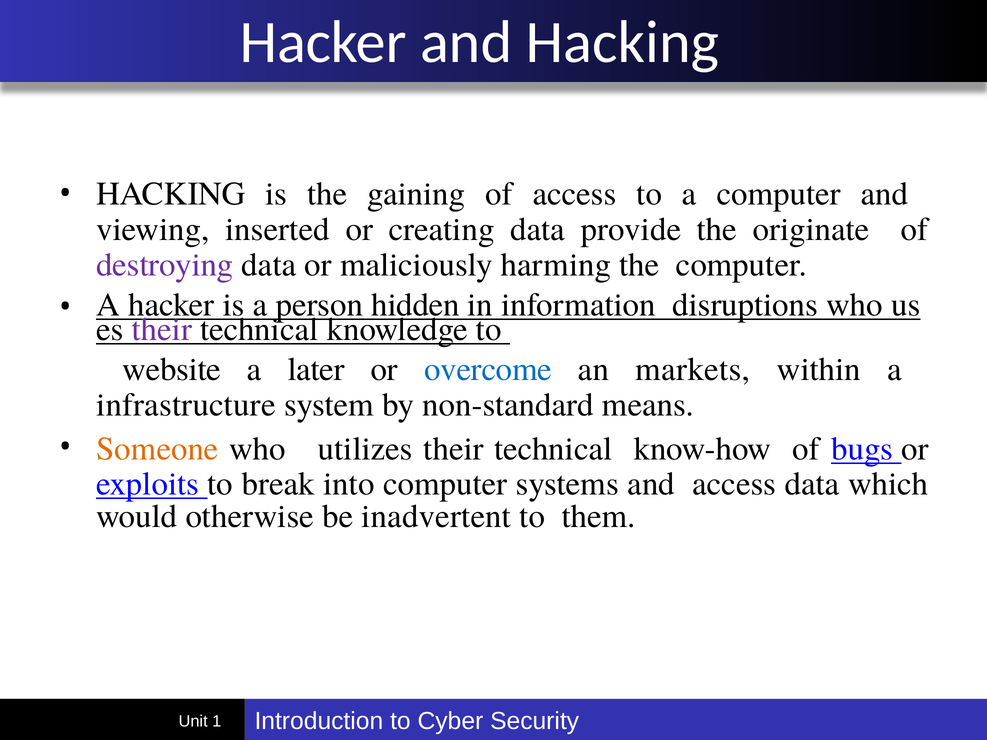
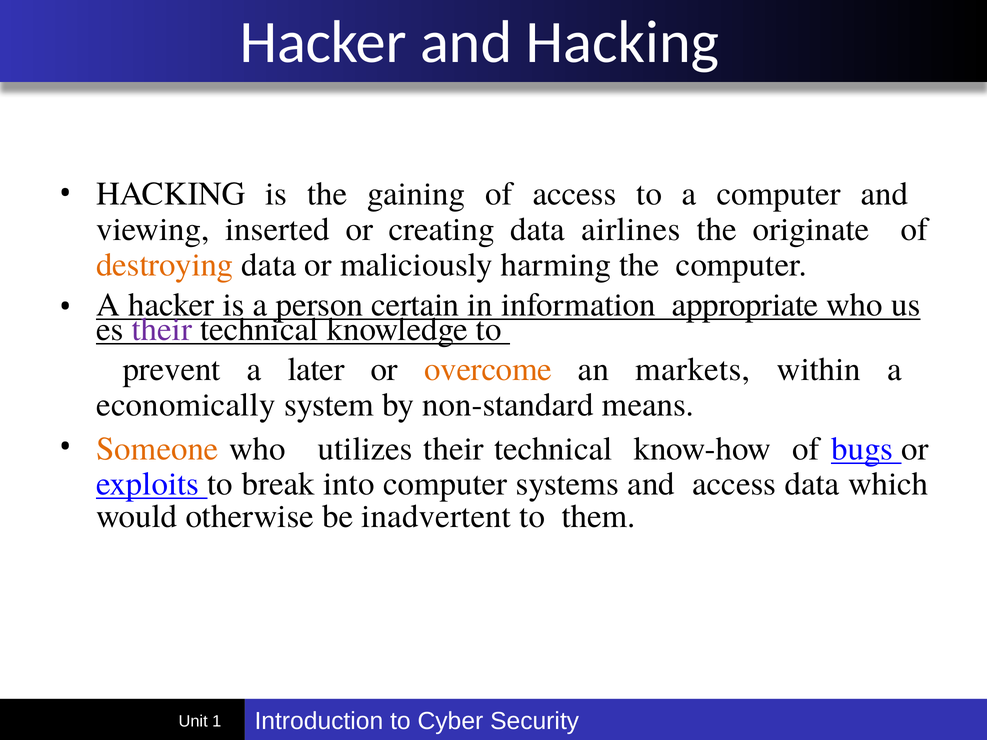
provide: provide -> airlines (631, 230)
destroying colour: purple -> orange (165, 265)
hidden: hidden -> certain (415, 305)
disruptions: disruptions -> appropriate (745, 305)
website: website -> prevent (172, 370)
overcome colour: blue -> orange (488, 370)
infrastructure: infrastructure -> economically (186, 405)
